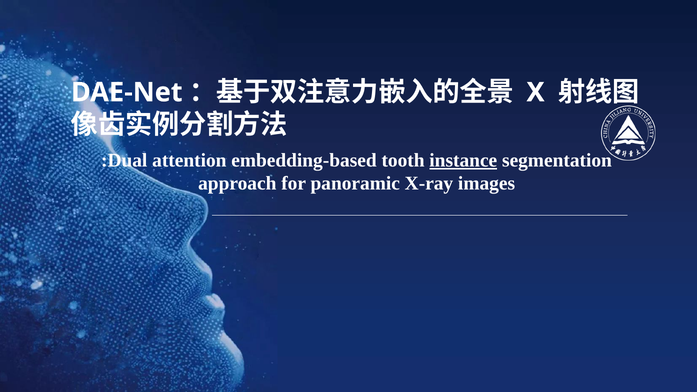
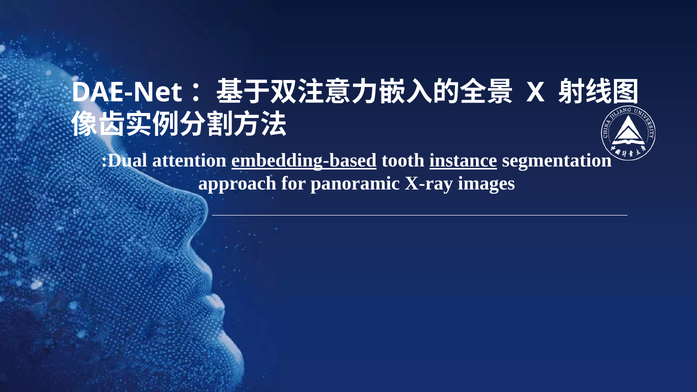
embedding-based underline: none -> present (304, 160)
